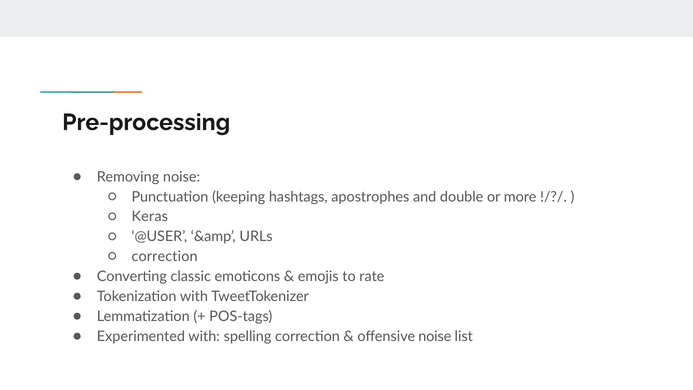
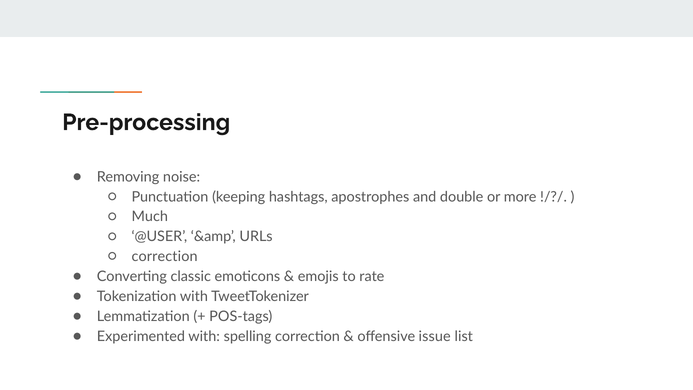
Keras: Keras -> Much (150, 217)
offensive noise: noise -> issue (435, 336)
